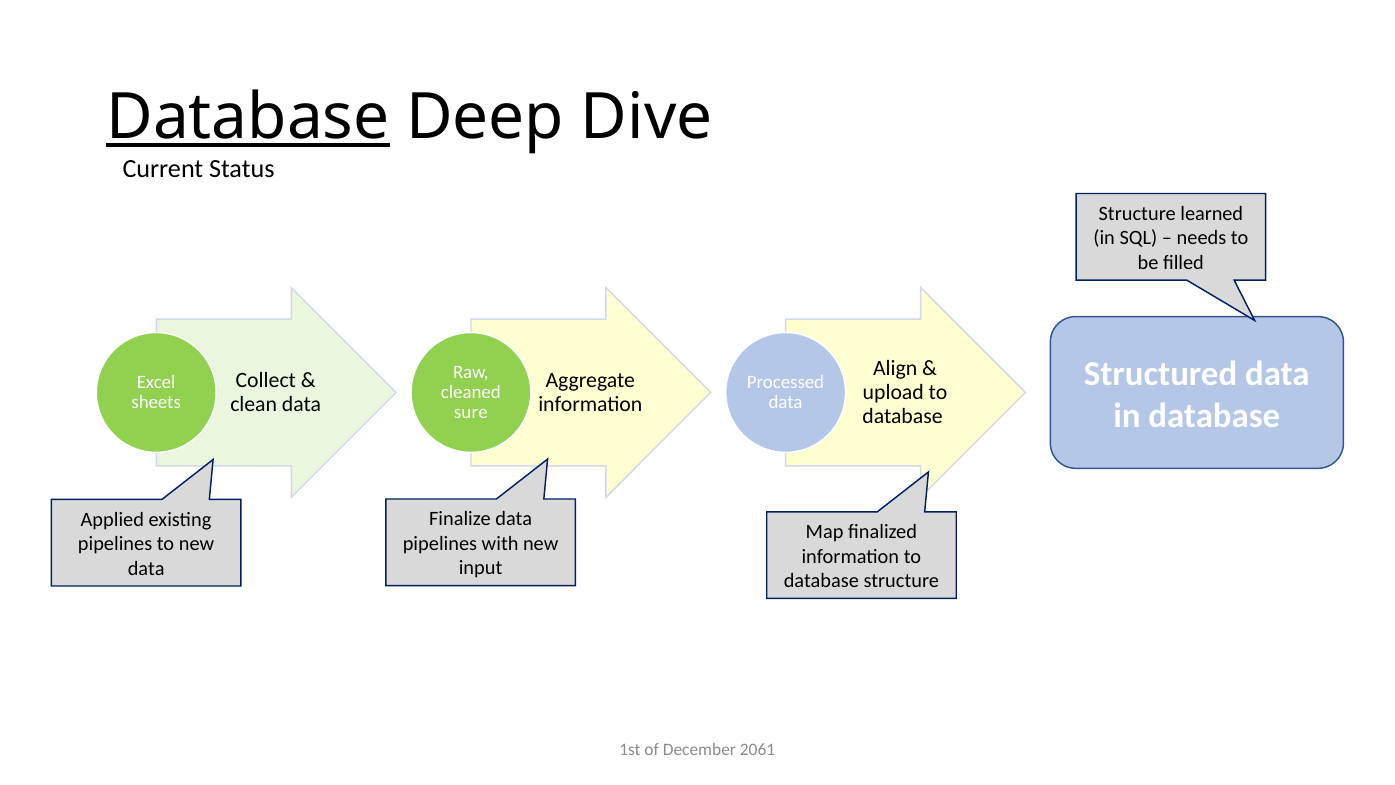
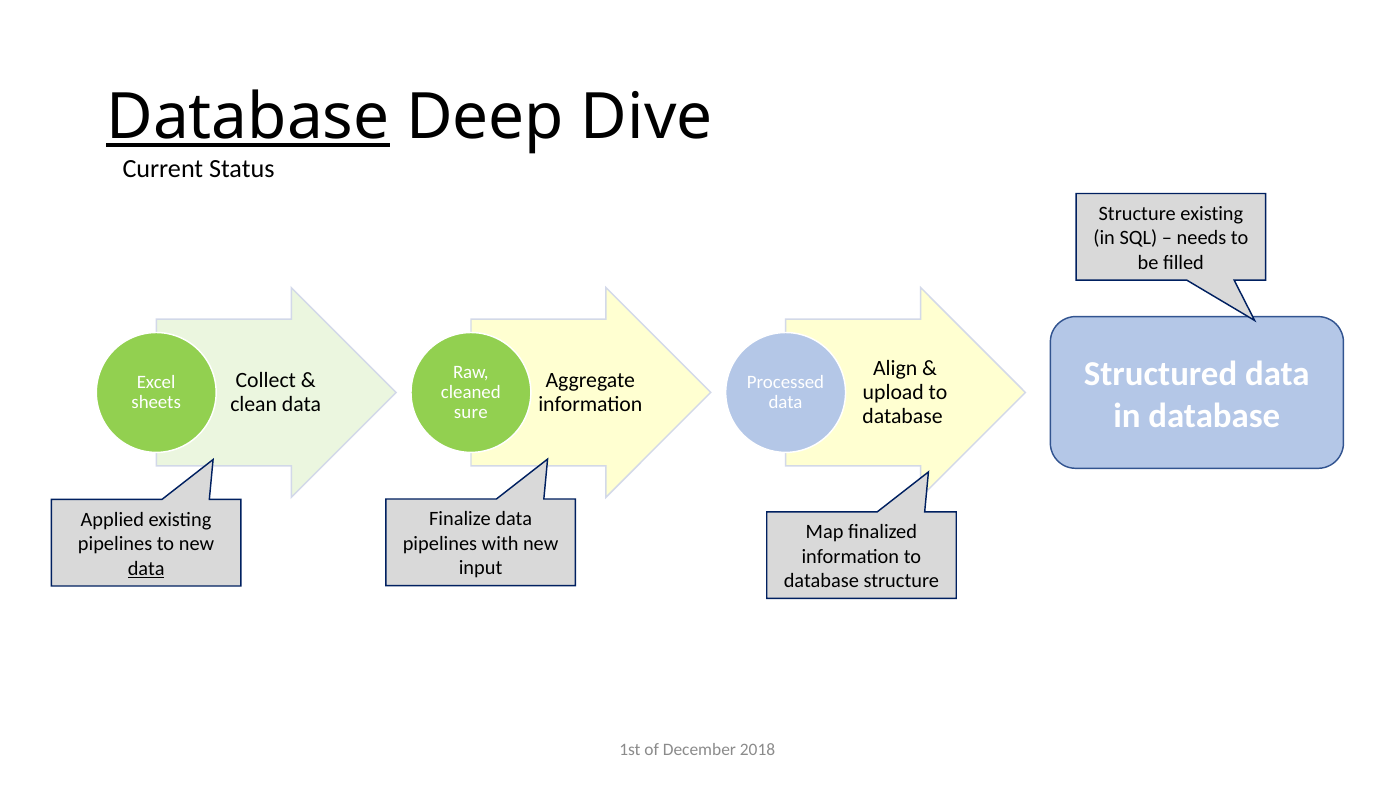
Structure learned: learned -> existing (1212, 214)
data underline: none -> present (146, 568)
2061: 2061 -> 2018 (758, 749)
